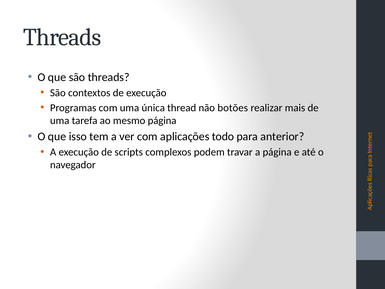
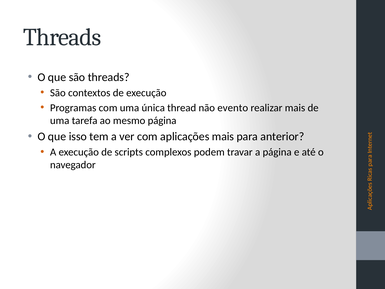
botões: botões -> evento (233, 108)
aplicações todo: todo -> mais (223, 136)
